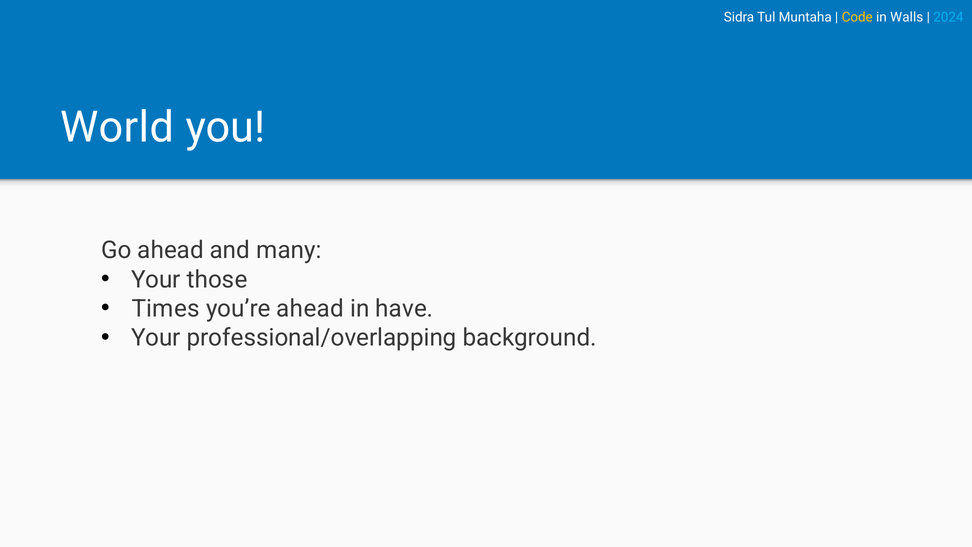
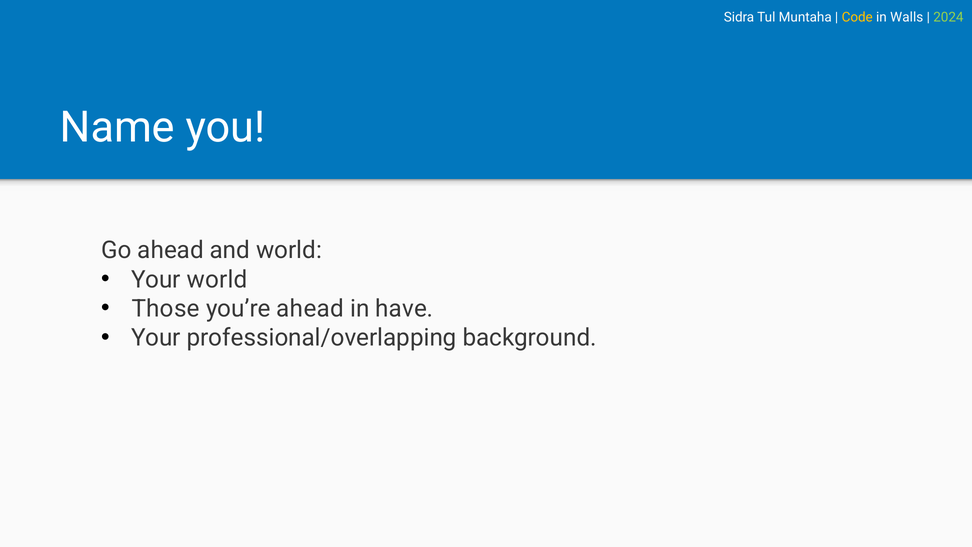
2024 colour: light blue -> light green (948, 17)
World: World -> Name (117, 127)
and many: many -> world (289, 250)
Your those: those -> world (217, 279)
Times: Times -> Those (166, 309)
